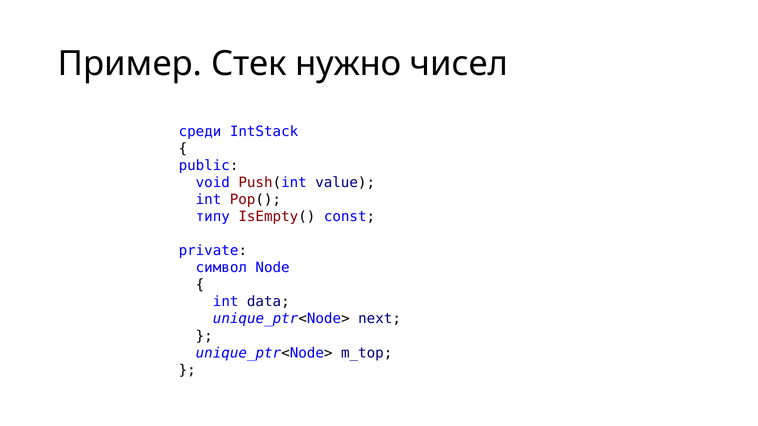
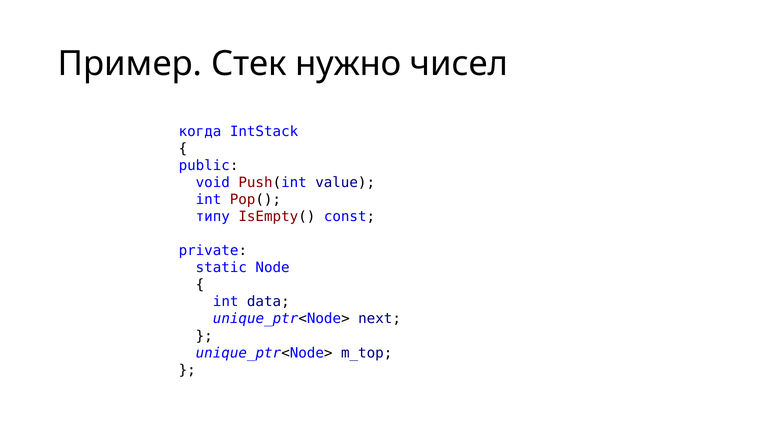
среди: среди -> когда (200, 131)
символ: символ -> static (221, 268)
